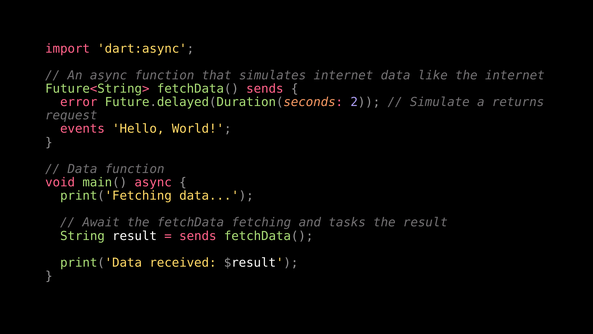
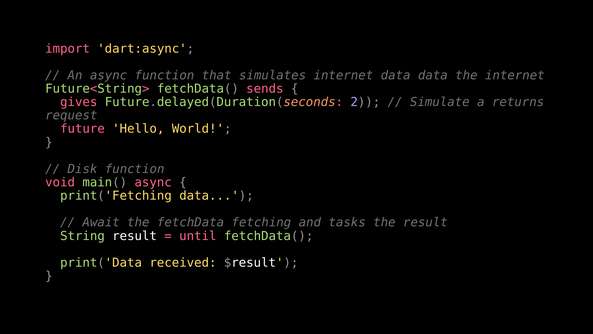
data like: like -> data (433, 75)
error: error -> gives (79, 102)
events: events -> future (82, 129)
Data: Data -> Disk (82, 169)
sends: sends -> until (198, 236)
